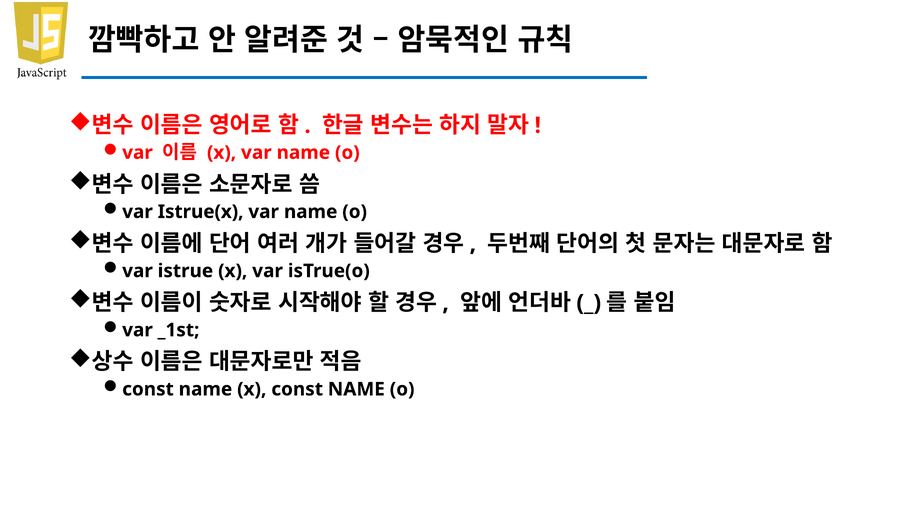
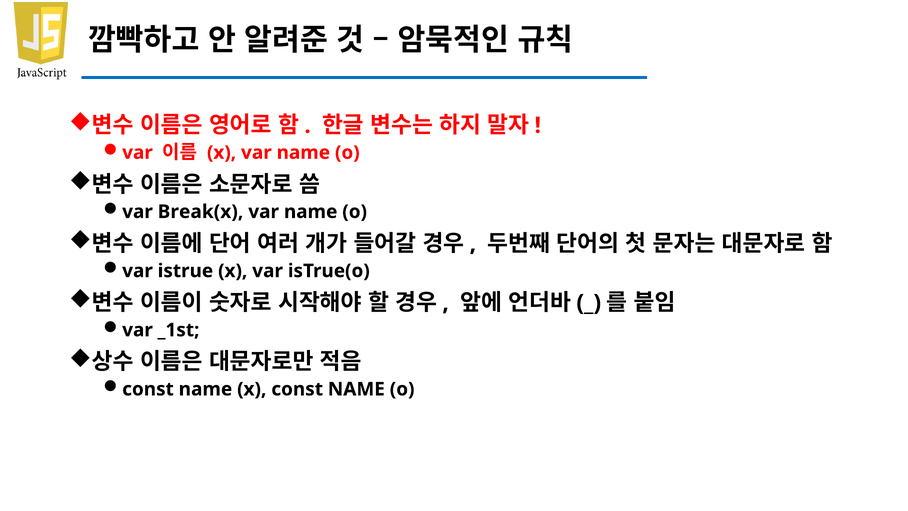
Istrue(x: Istrue(x -> Break(x (201, 212)
